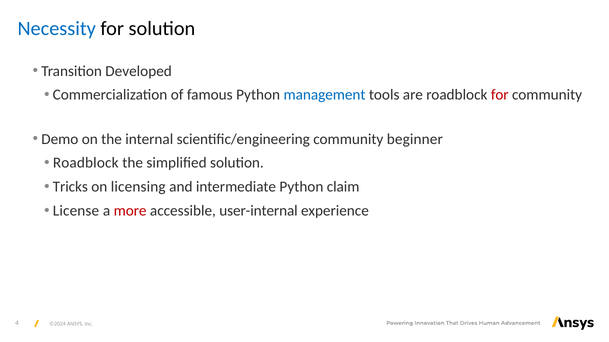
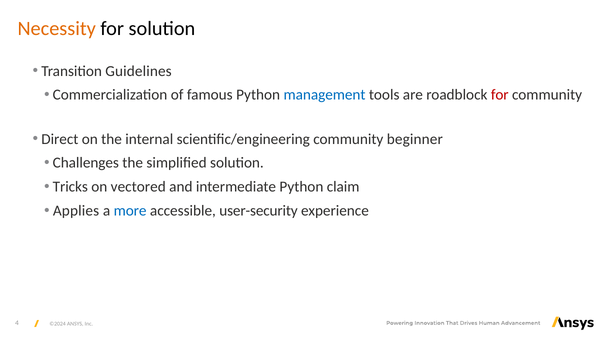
Necessity colour: blue -> orange (57, 28)
Developed: Developed -> Guidelines (139, 71)
Demo: Demo -> Direct (60, 139)
Roadblock: Roadblock -> Challenges (86, 163)
licensing: licensing -> vectored (138, 187)
License: License -> Applies (76, 211)
more colour: red -> blue (130, 211)
user-internal: user-internal -> user-security (259, 211)
